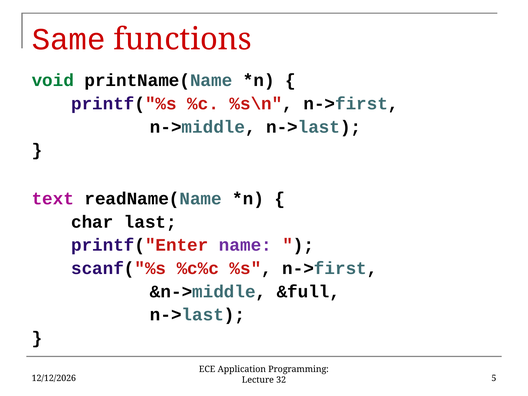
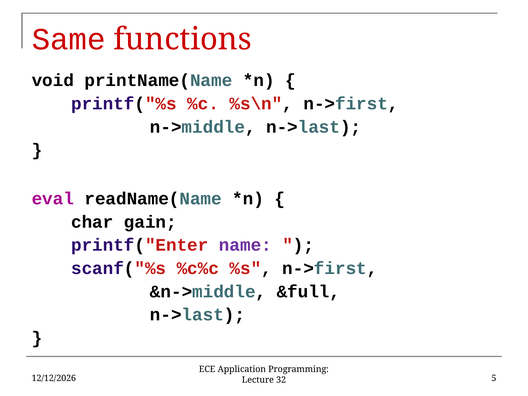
void colour: green -> black (53, 80)
text: text -> eval (53, 199)
last: last -> gain (150, 222)
